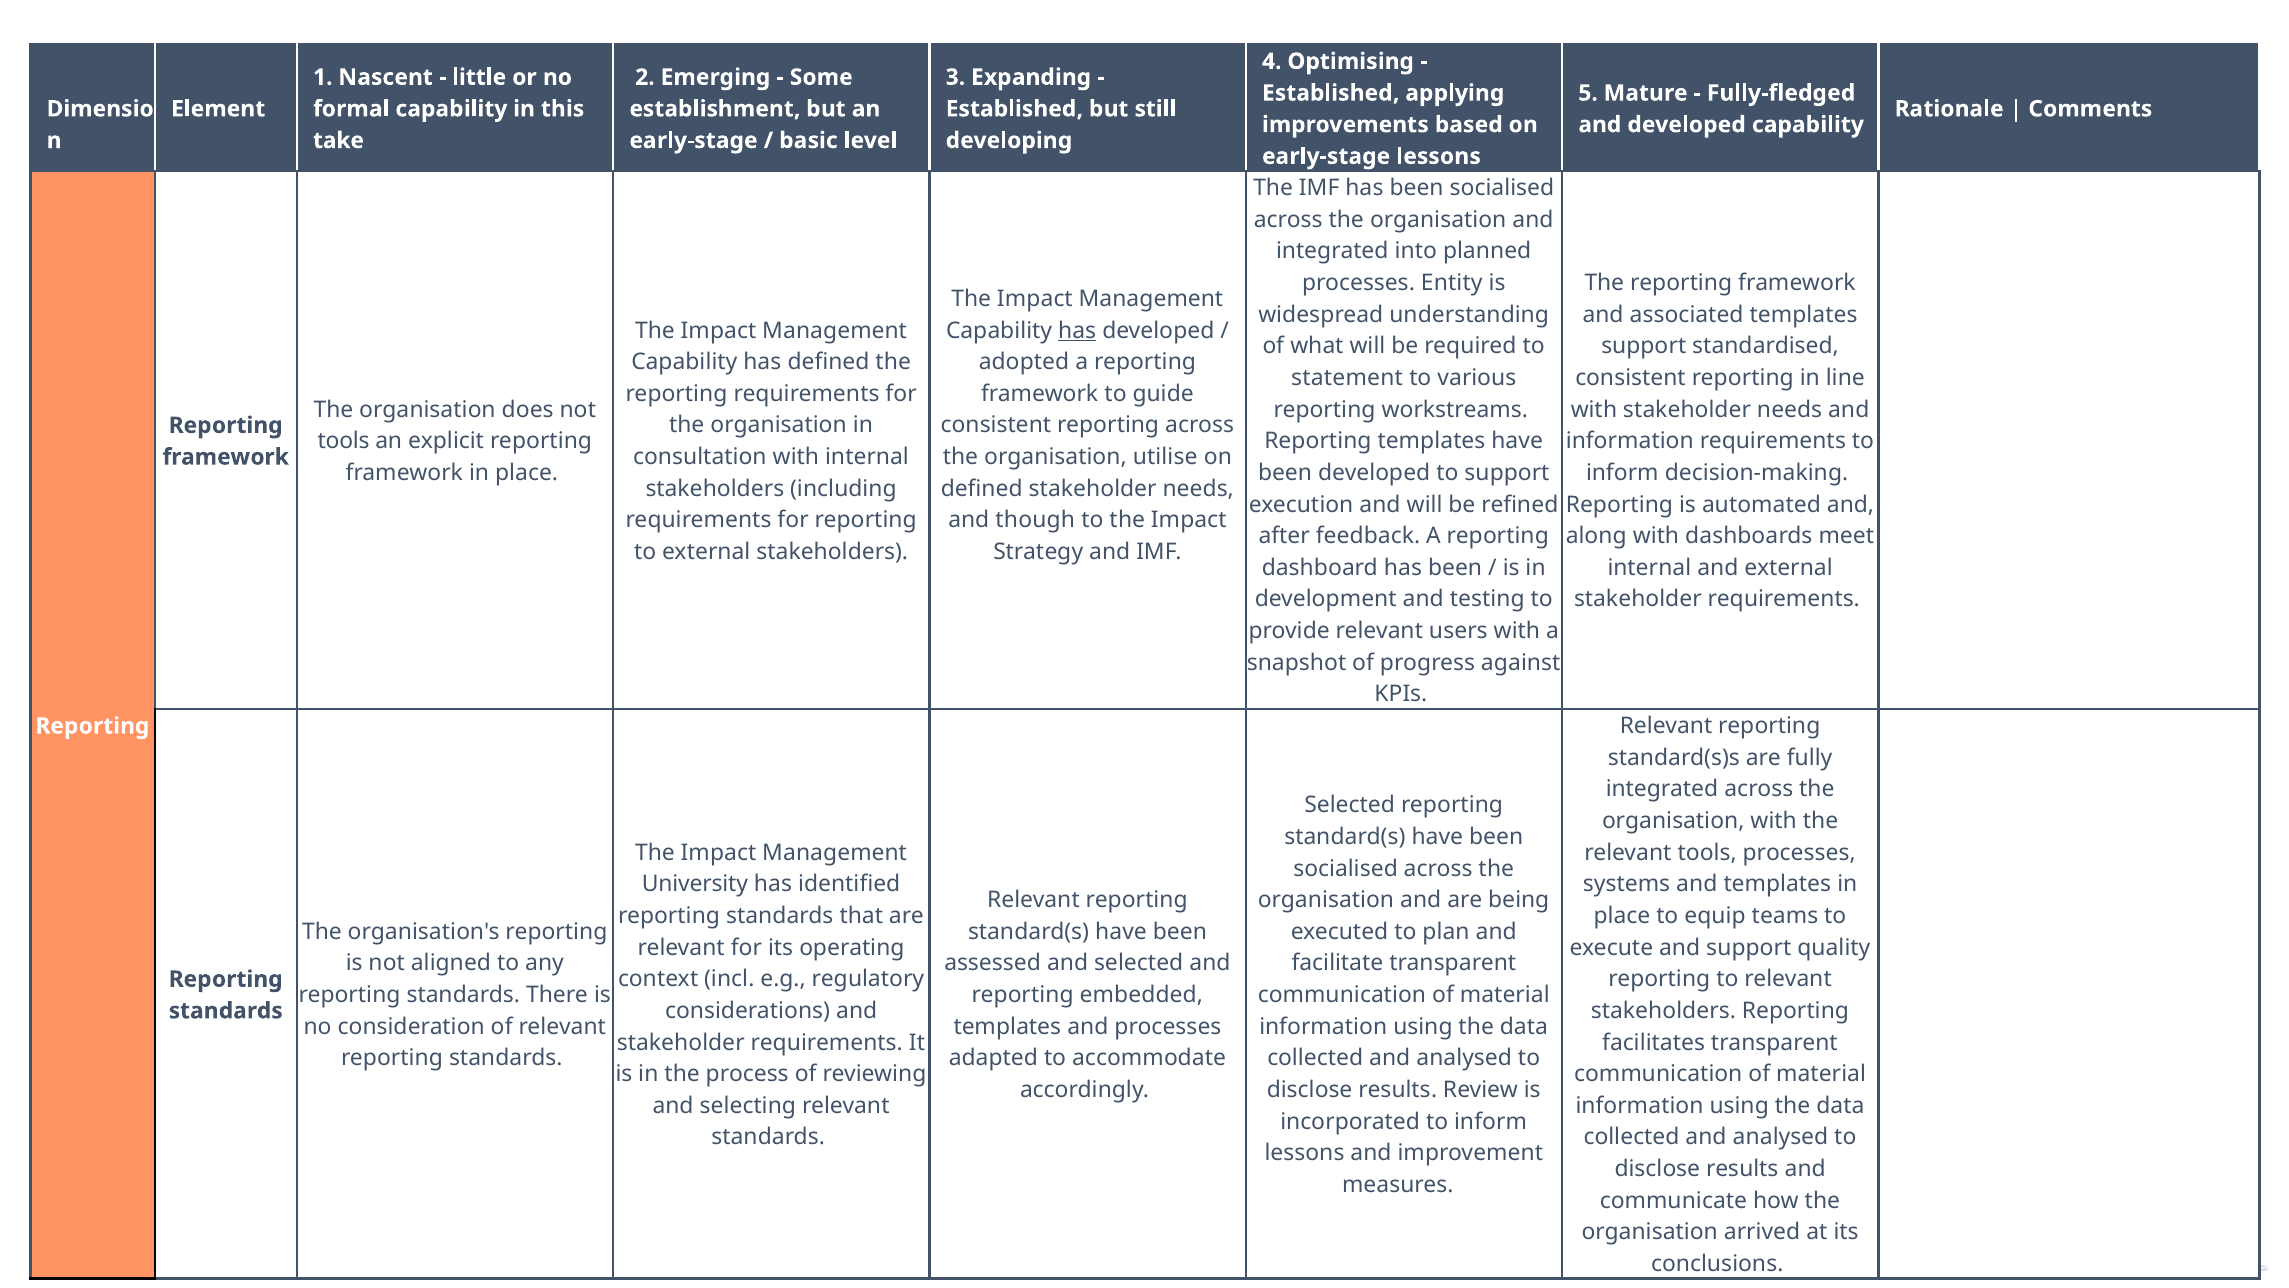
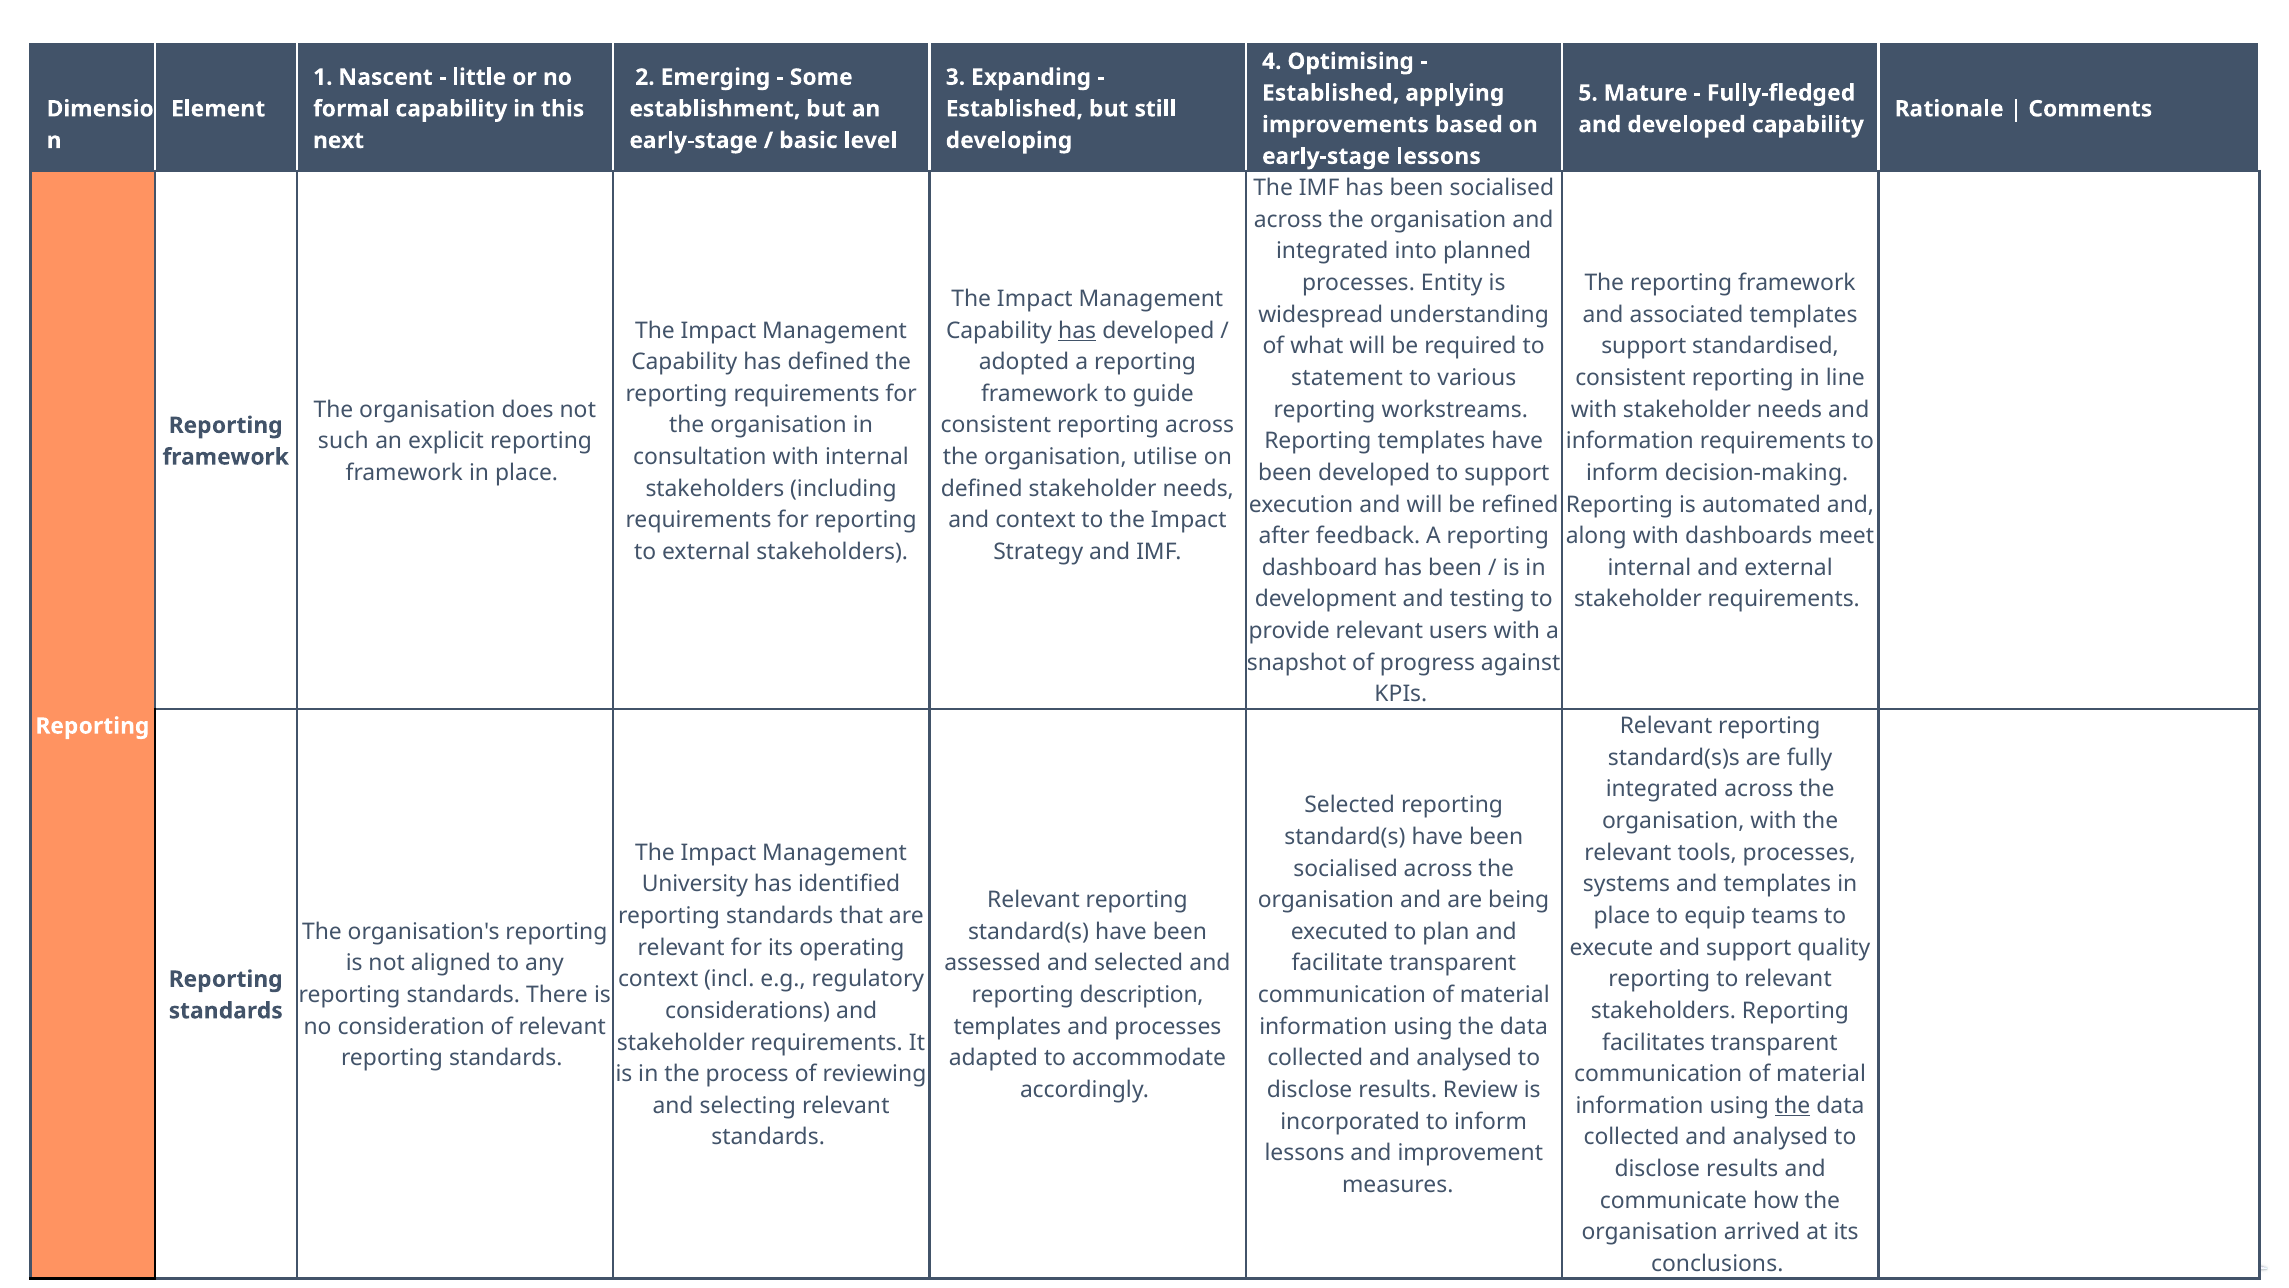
take: take -> next (339, 140)
tools: tools -> such (343, 441)
and though: though -> context (1035, 520)
embedded: embedded -> description (1142, 995)
the underline: none -> present (1793, 1105)
